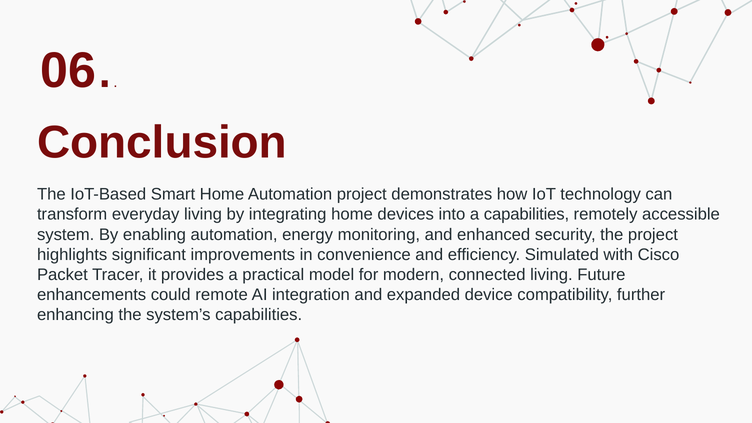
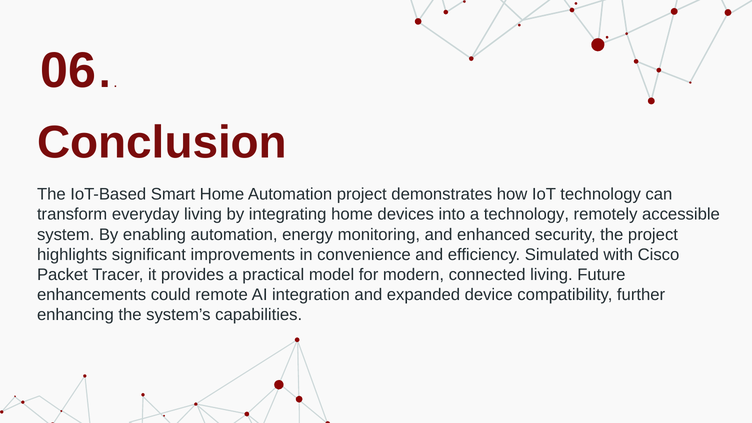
a capabilities: capabilities -> technology (526, 214)
